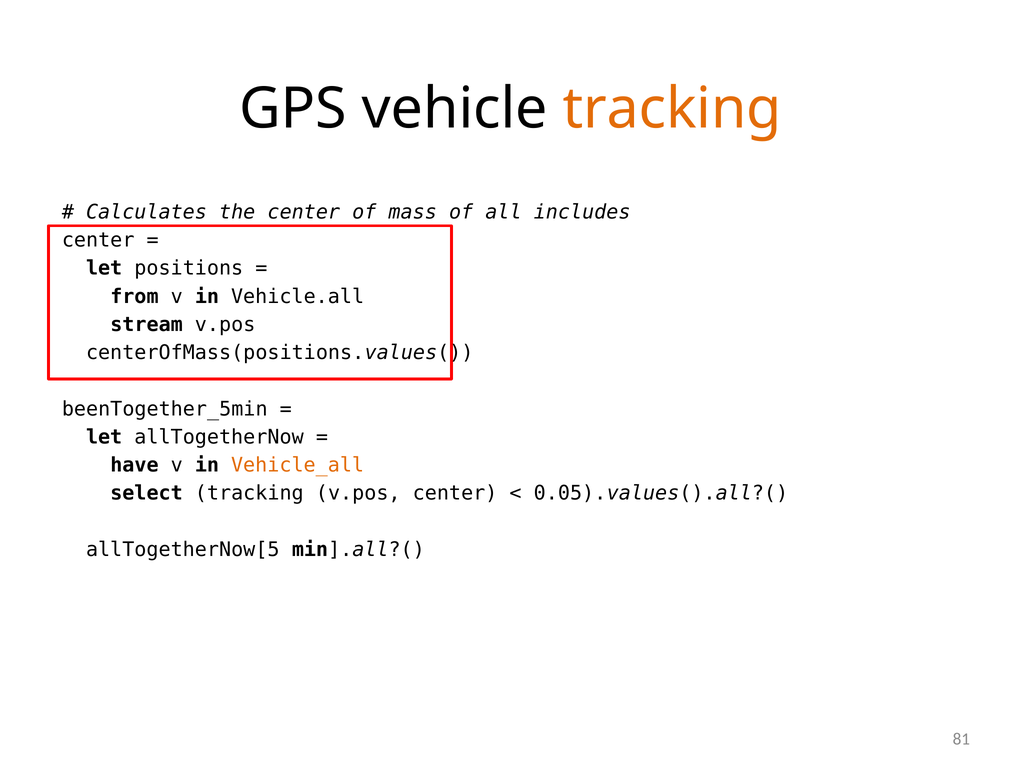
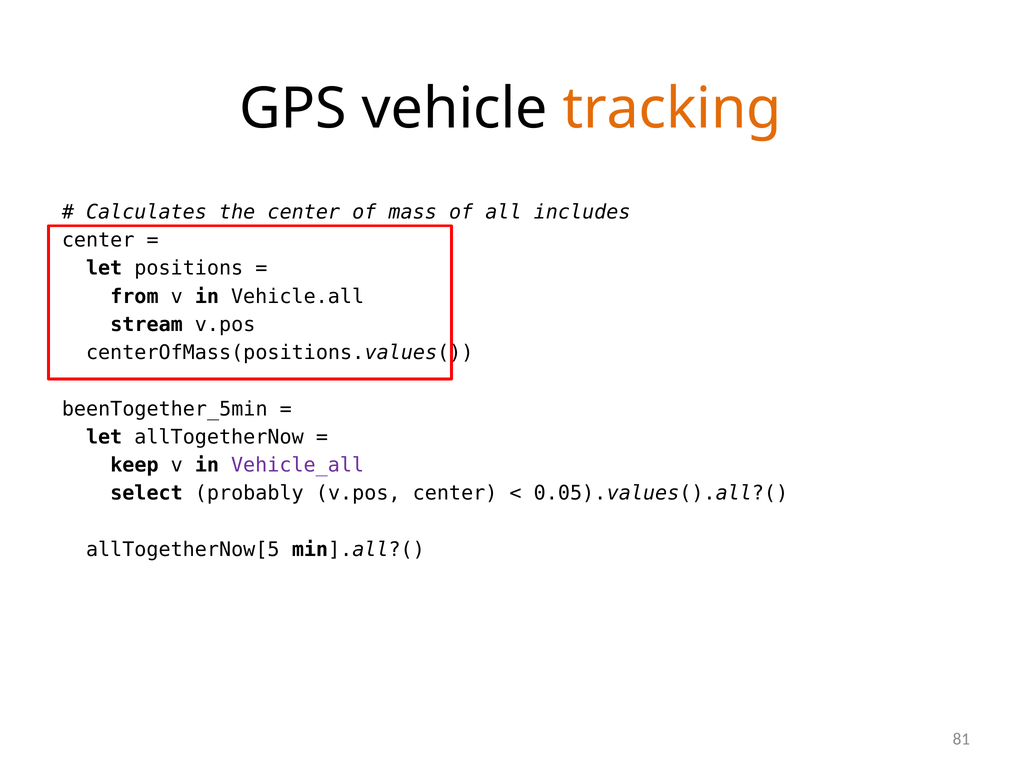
have: have -> keep (134, 465)
Vehicle_all colour: orange -> purple (298, 465)
select tracking: tracking -> probably (249, 493)
